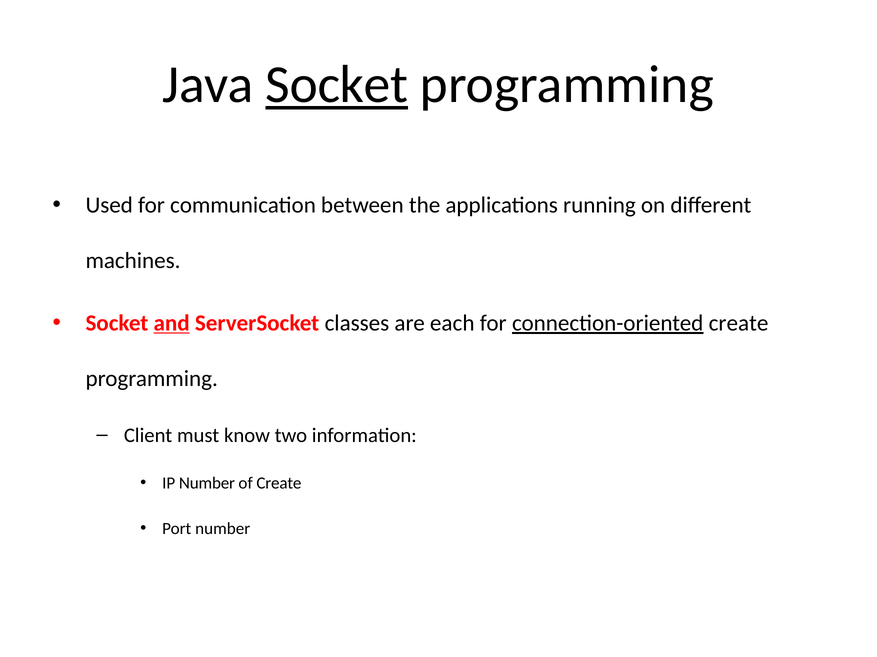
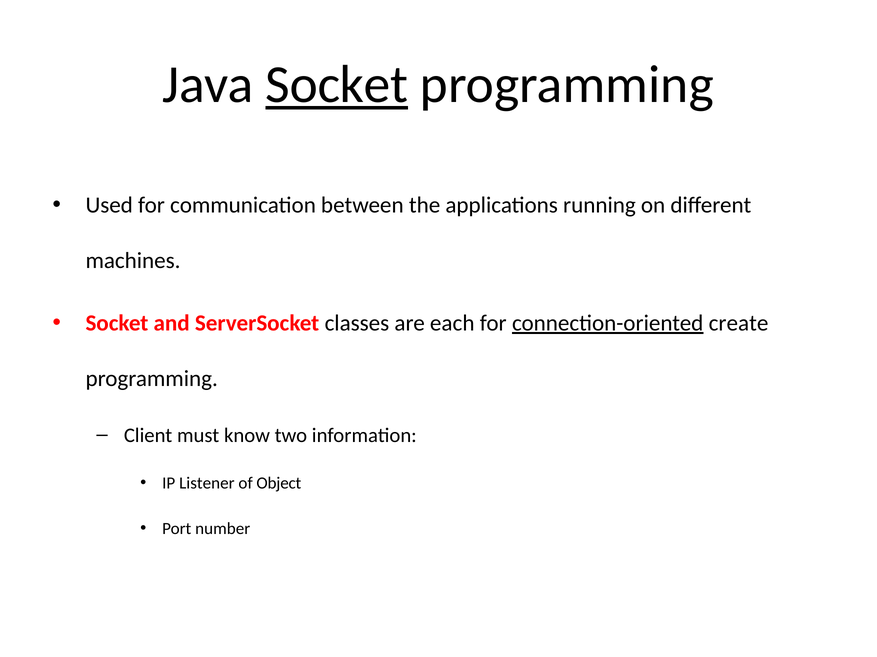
and underline: present -> none (172, 323)
IP Number: Number -> Listener (207, 484)
of Create: Create -> Object (279, 484)
